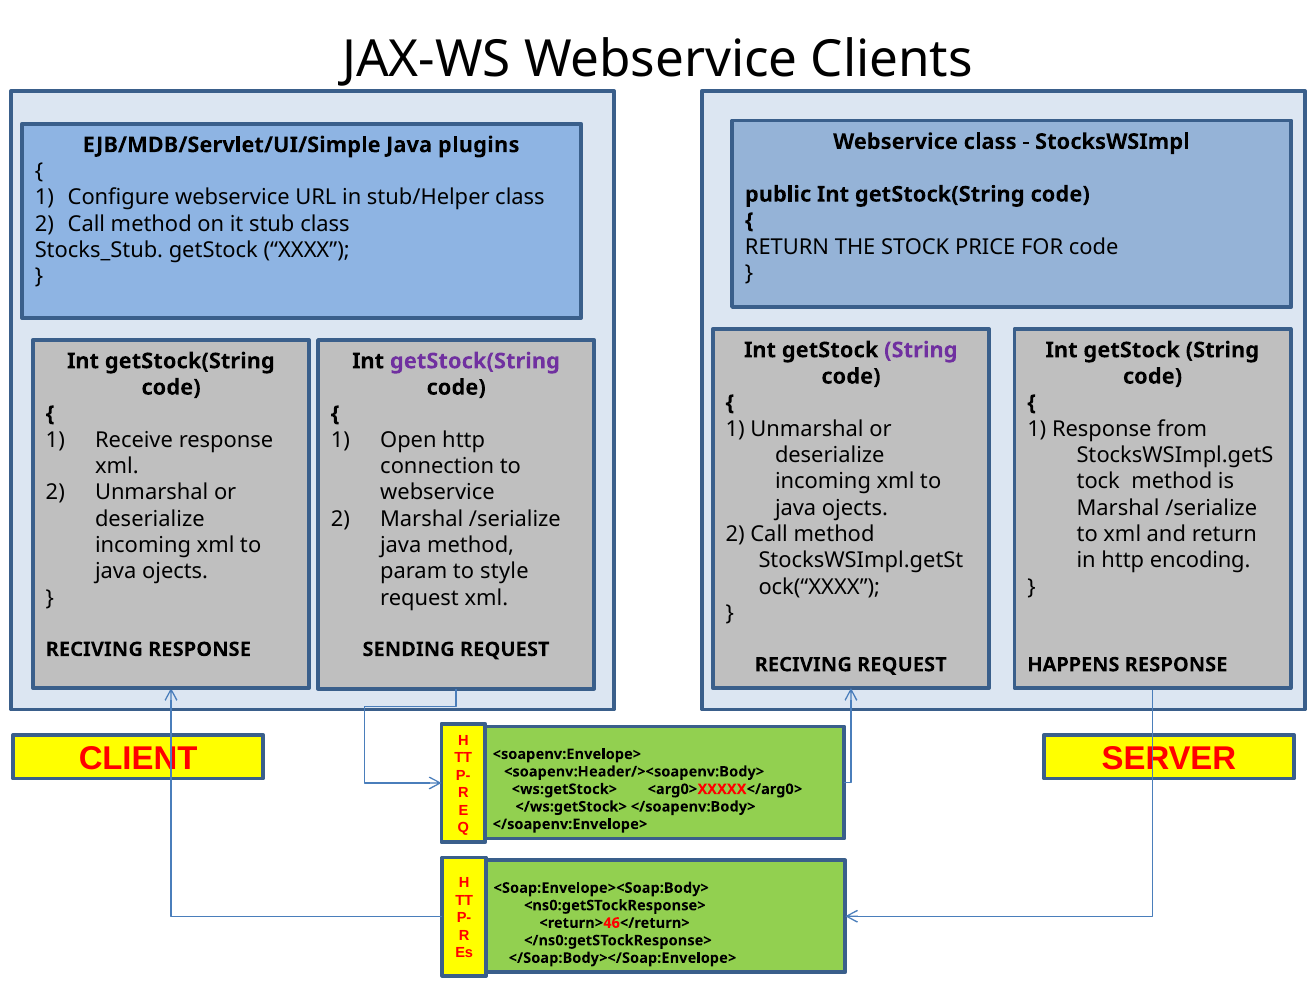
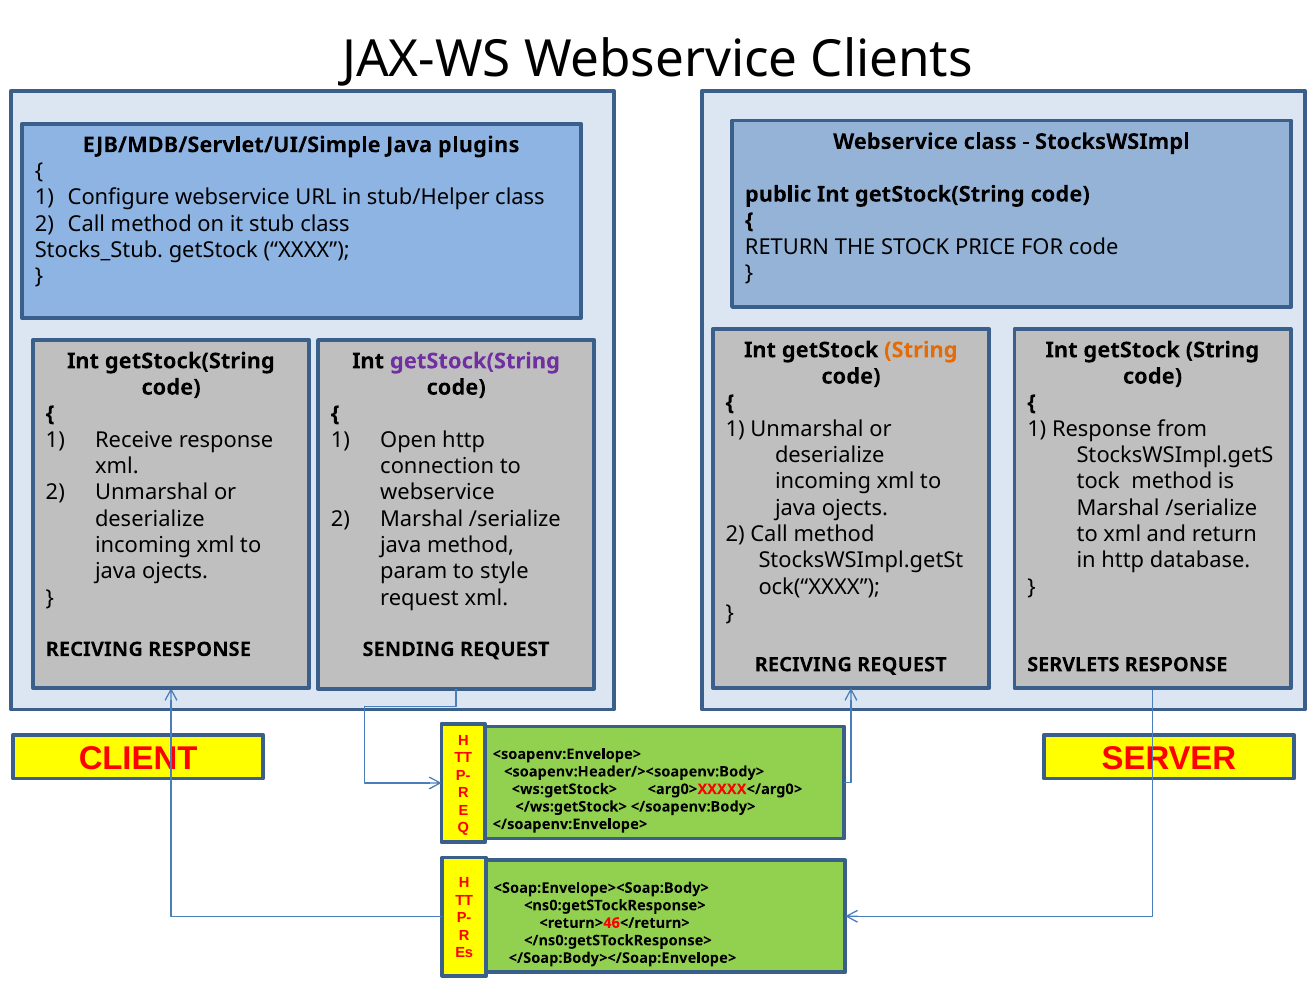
String colour: purple -> orange (921, 350)
encoding: encoding -> database (1200, 561)
HAPPENS: HAPPENS -> SERVLETS (1073, 665)
